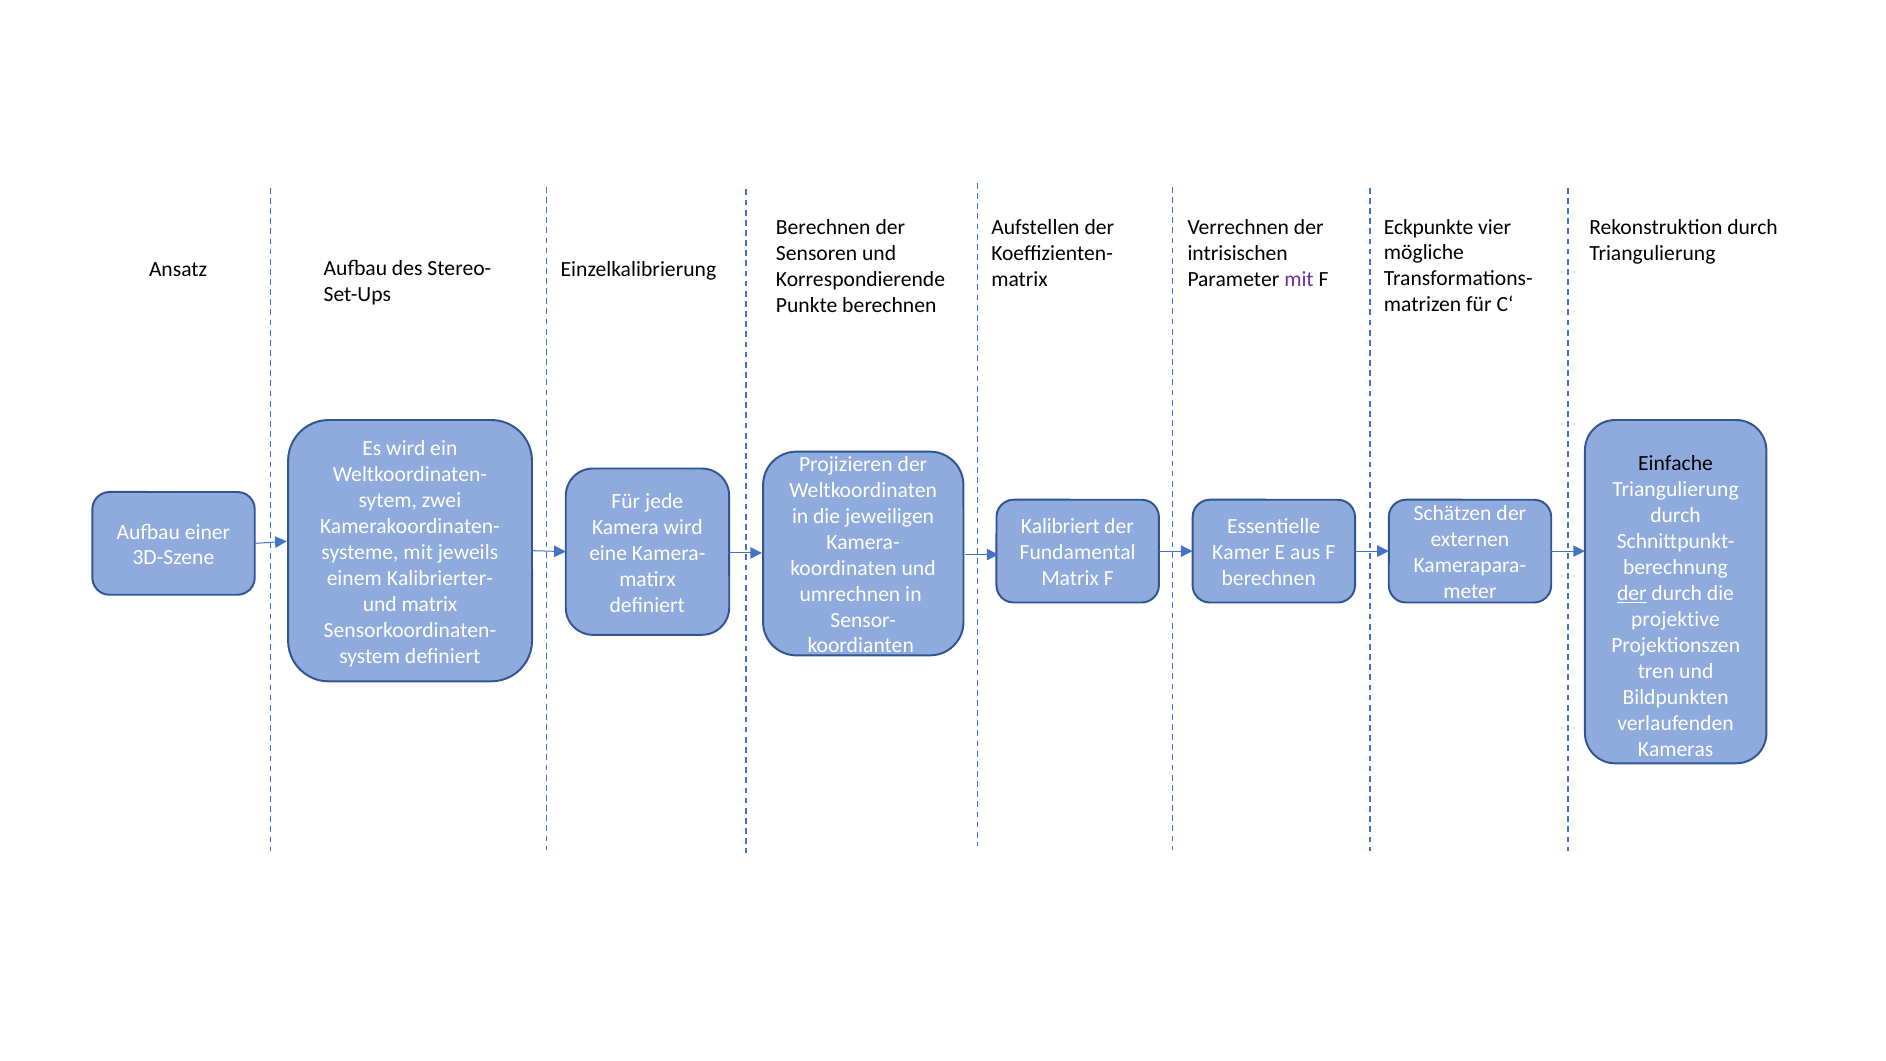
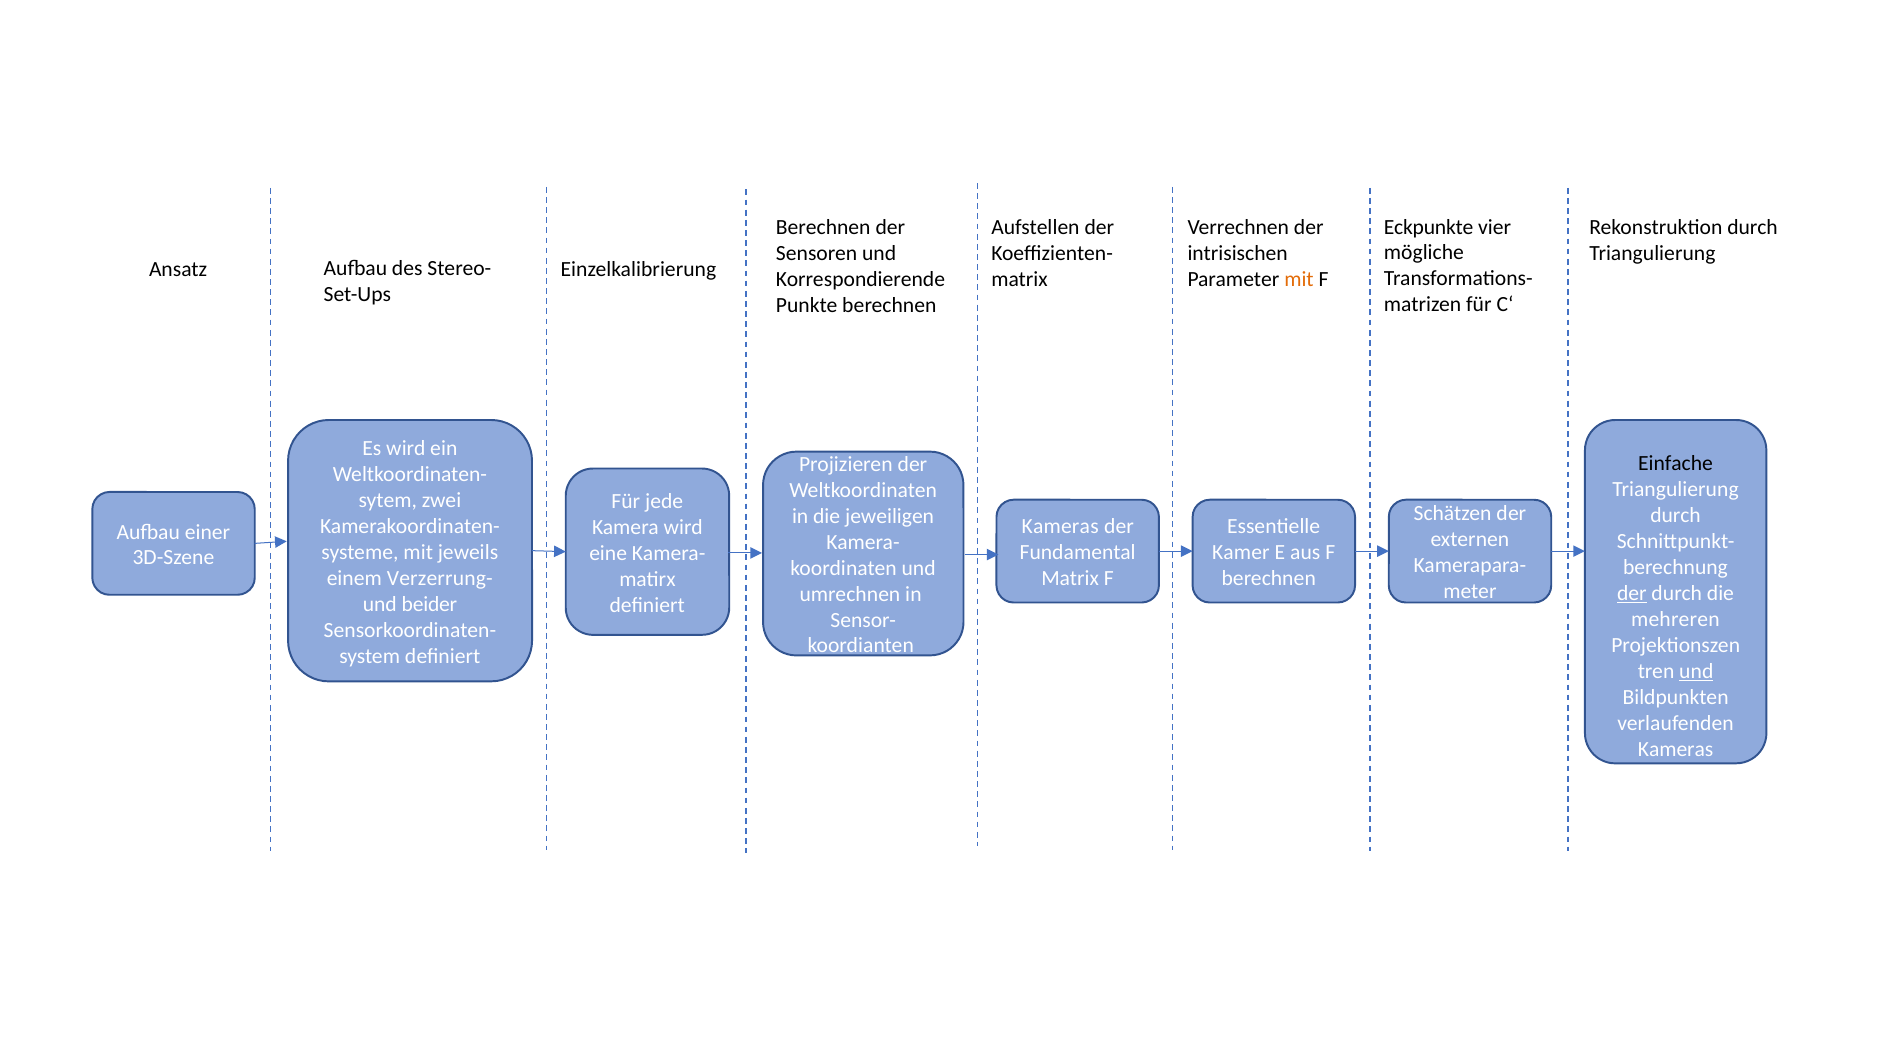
mit colour: purple -> orange (1299, 279)
Kalibriert: Kalibriert -> Kameras (1060, 527)
Kalibrierter-: Kalibrierter- -> Verzerrung- (440, 578)
und matrix: matrix -> beider (429, 604)
projektive: projektive -> mehreren (1675, 619)
und underline: none -> present (1696, 671)
